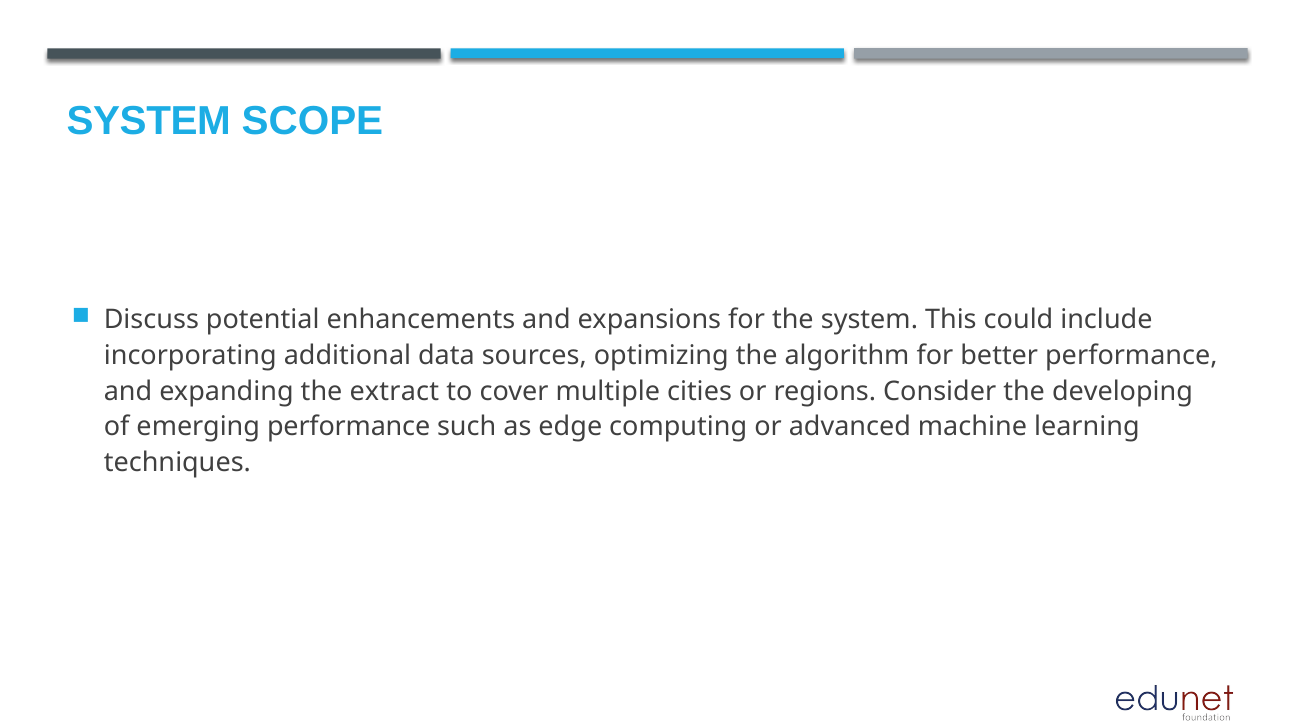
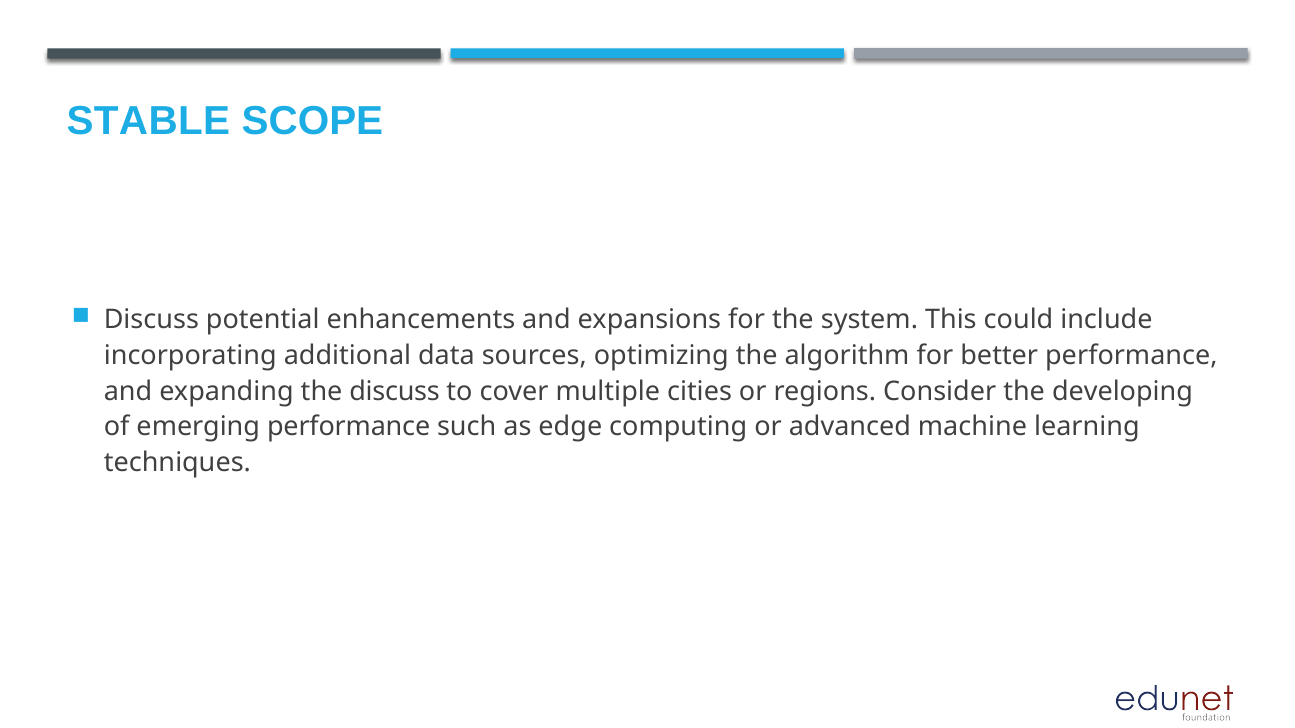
SYSTEM: SYSTEM -> STABLE (148, 122)
the extract: extract -> discuss (395, 391)
